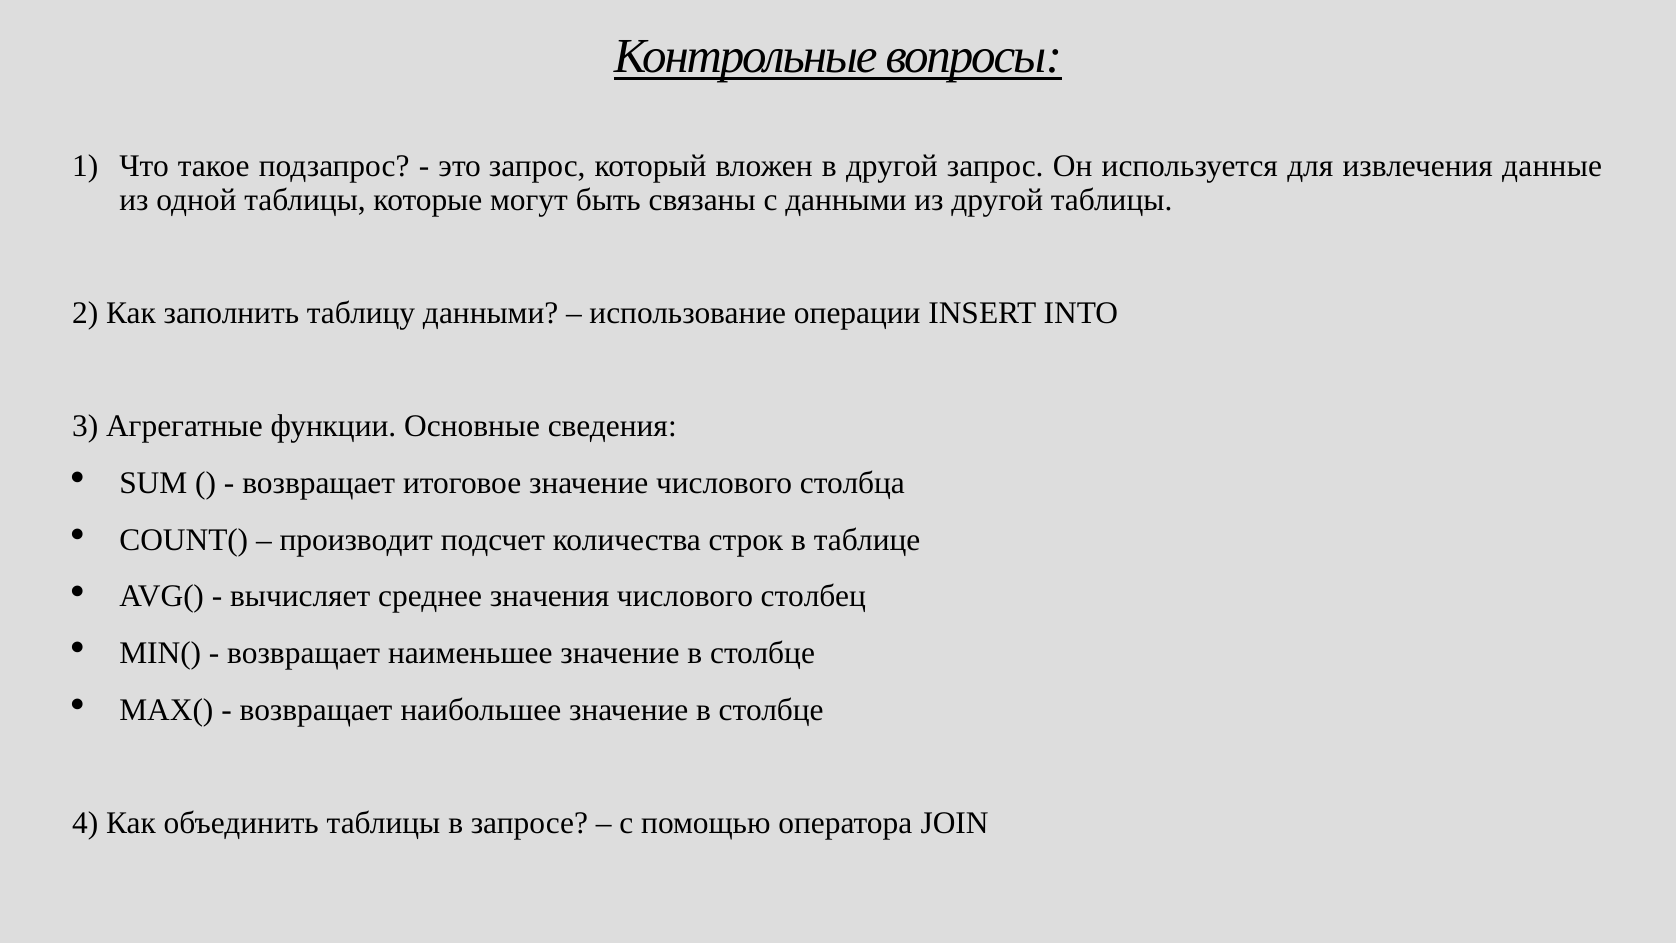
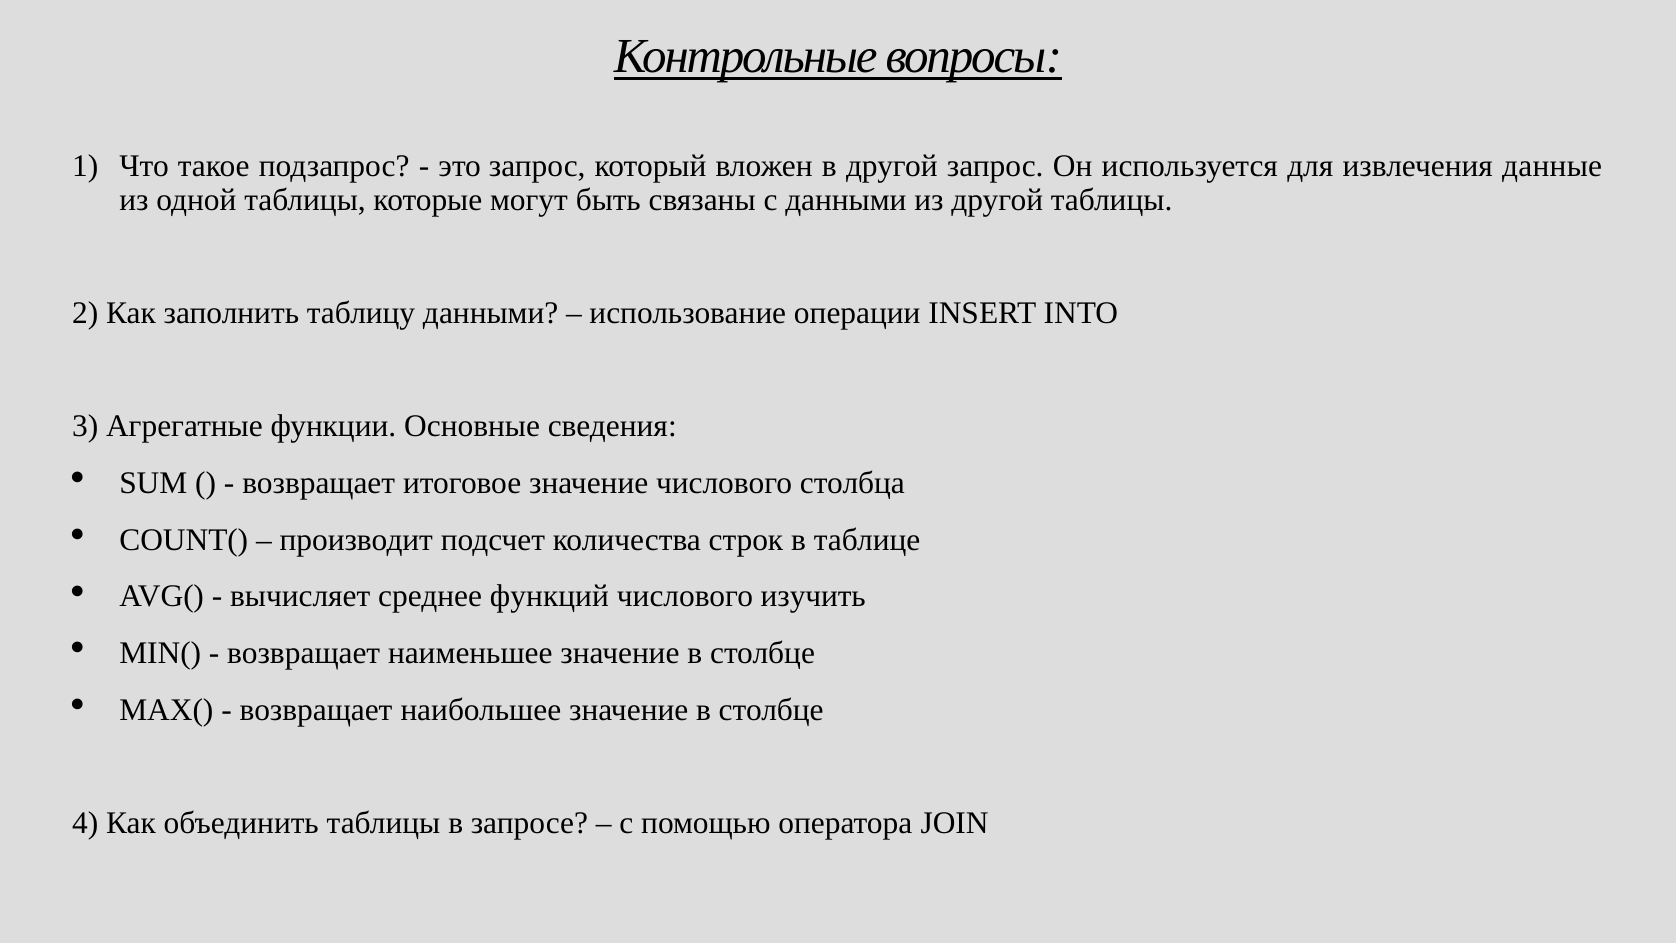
значения: значения -> функций (549, 596)
столбец: столбец -> изучить (813, 596)
